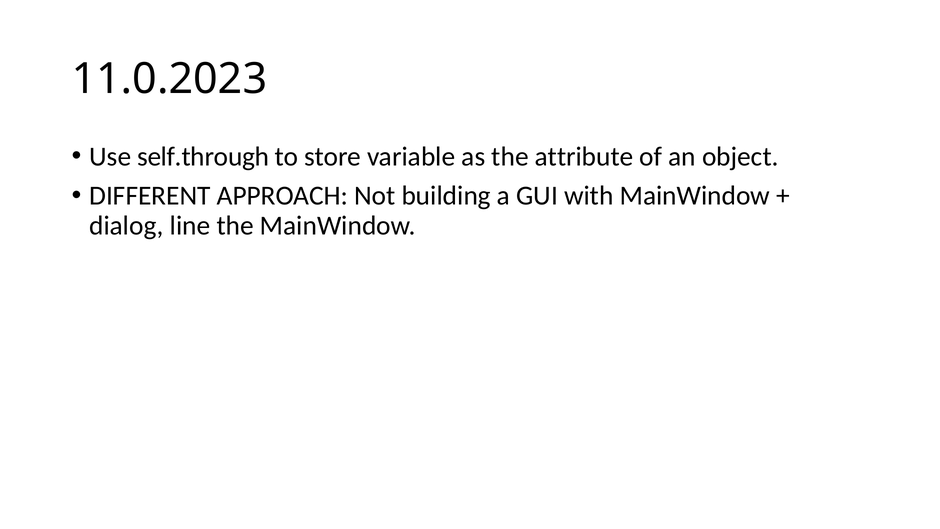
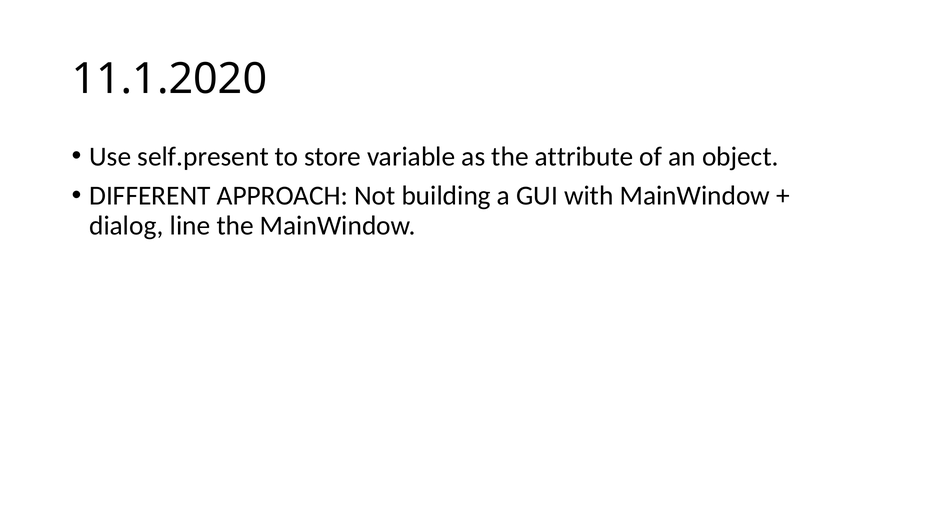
11.0.2023: 11.0.2023 -> 11.1.2020 (169, 79)
self.through: self.through -> self.present (203, 156)
